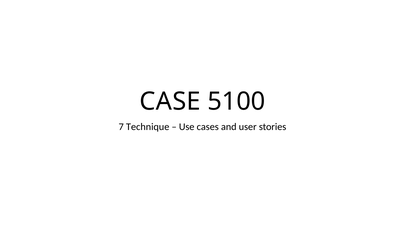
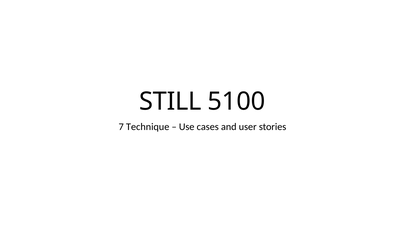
CASE: CASE -> STILL (170, 101)
